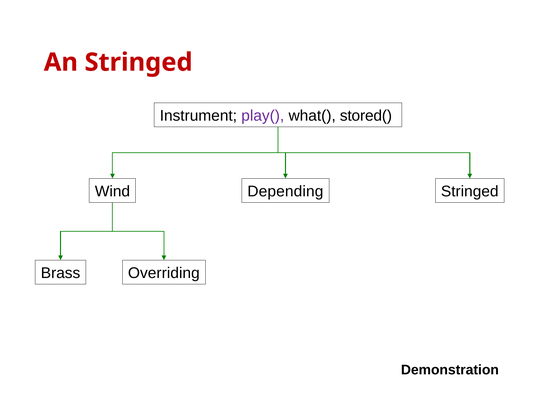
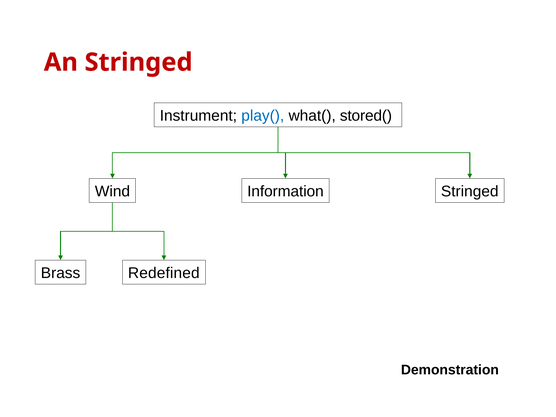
play( colour: purple -> blue (263, 116)
Depending: Depending -> Information (285, 191)
Overriding: Overriding -> Redefined (164, 273)
